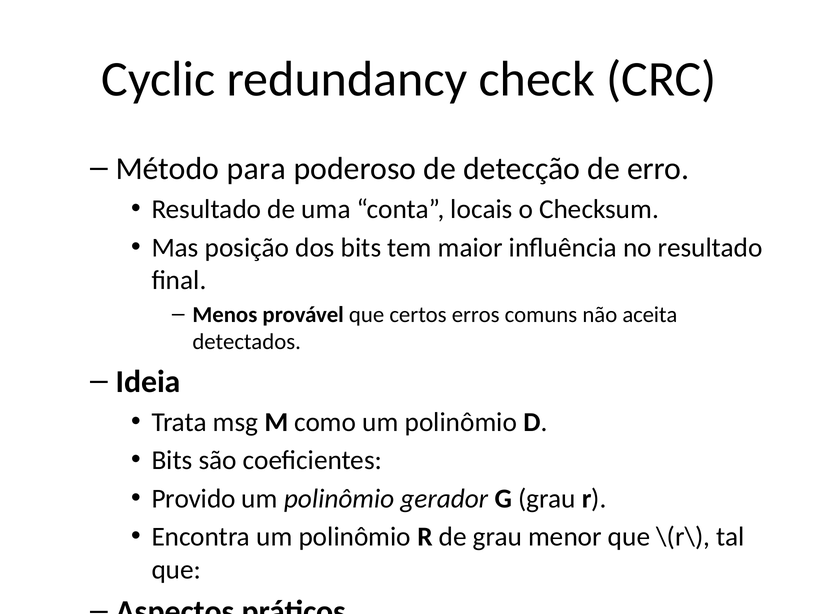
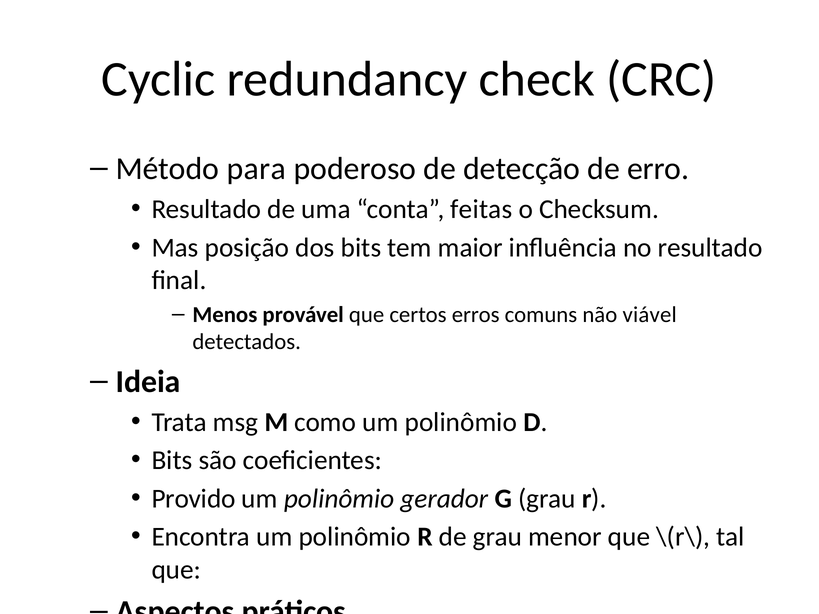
conta locais: locais -> feitas (481, 209)
aceita: aceita -> viável (650, 315)
